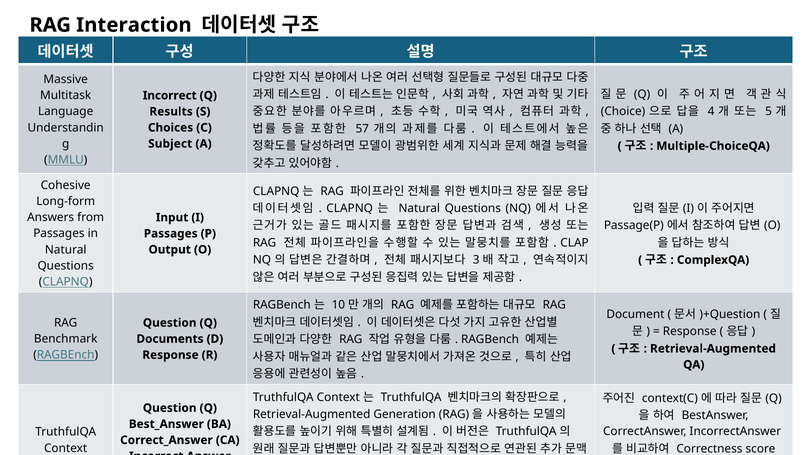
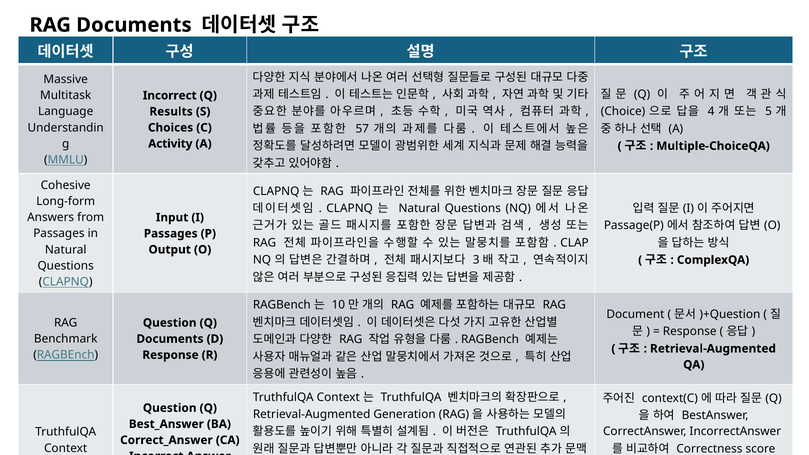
RAG Interaction: Interaction -> Documents (134, 25)
Subject: Subject -> Activity (170, 144)
